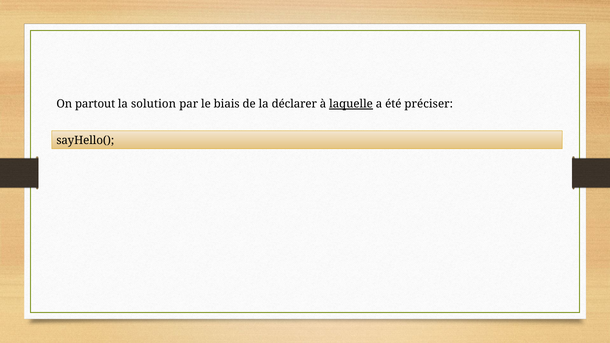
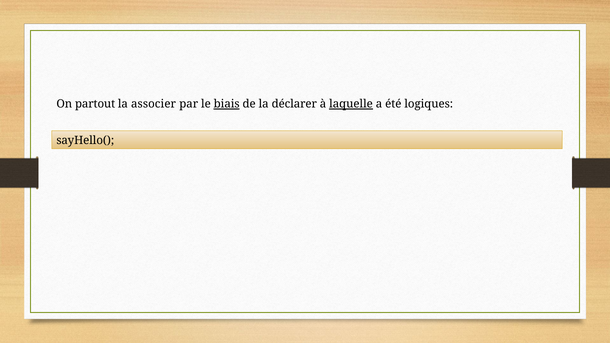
solution: solution -> associer (154, 104)
biais underline: none -> present (227, 104)
préciser: préciser -> logiques (429, 104)
